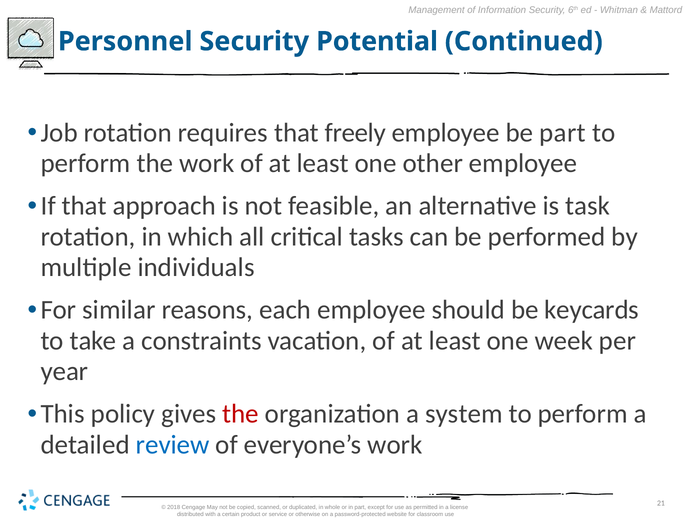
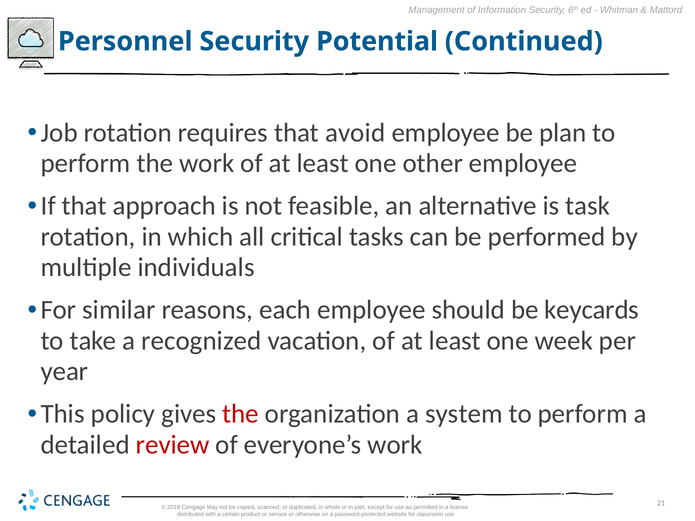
freely: freely -> avoid (355, 133)
be part: part -> plan (563, 133)
constraints: constraints -> recognized (201, 341)
review colour: blue -> red (173, 445)
